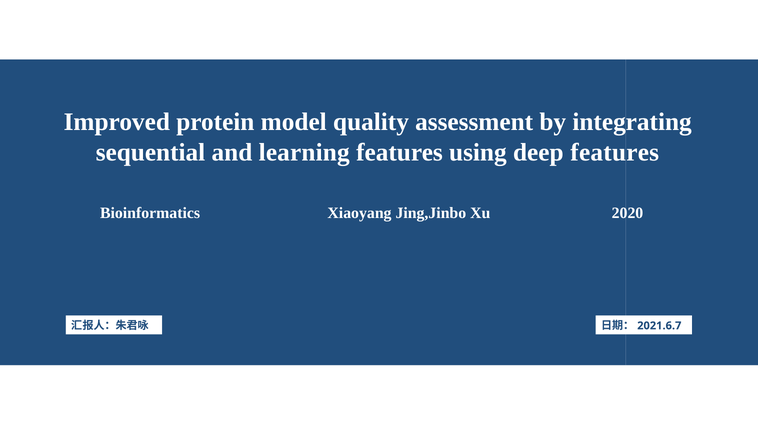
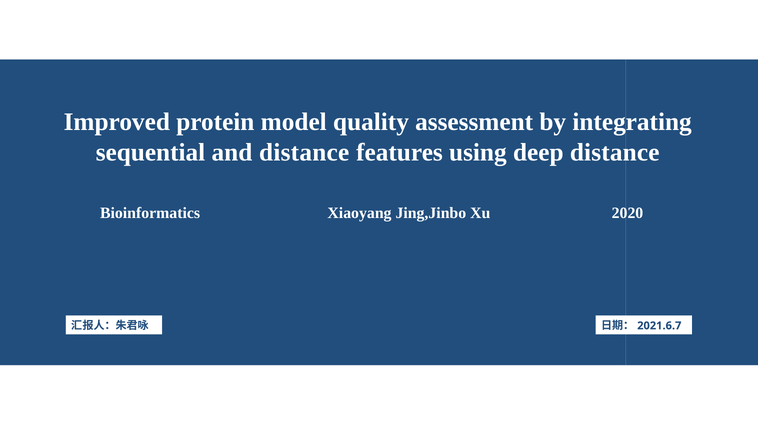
and learning: learning -> distance (304, 153)
deep features: features -> distance (615, 153)
